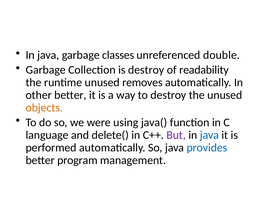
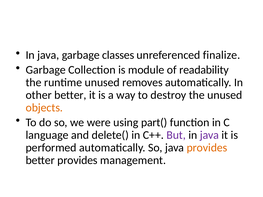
double: double -> finalize (222, 55)
is destroy: destroy -> module (146, 70)
java(: java( -> part( (154, 123)
java colour: blue -> purple (209, 135)
provides colour: blue -> orange (207, 148)
better program: program -> provides (77, 160)
